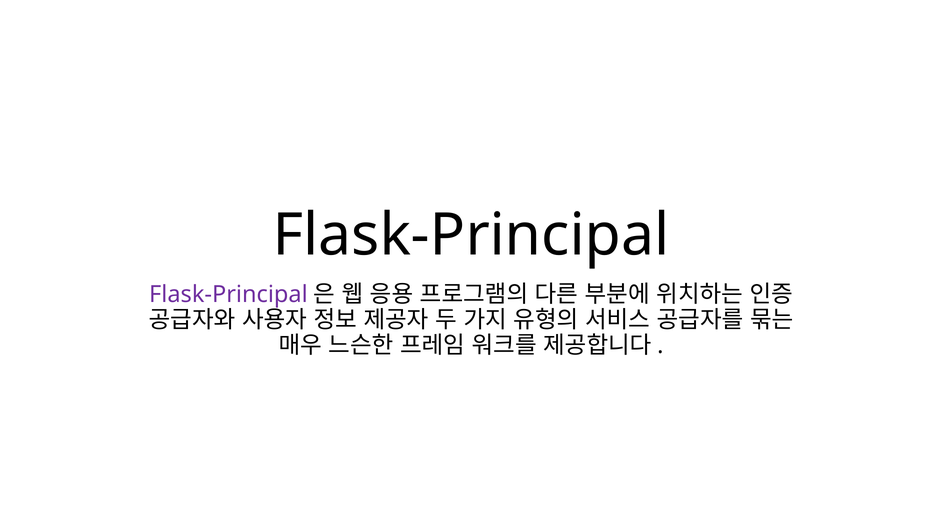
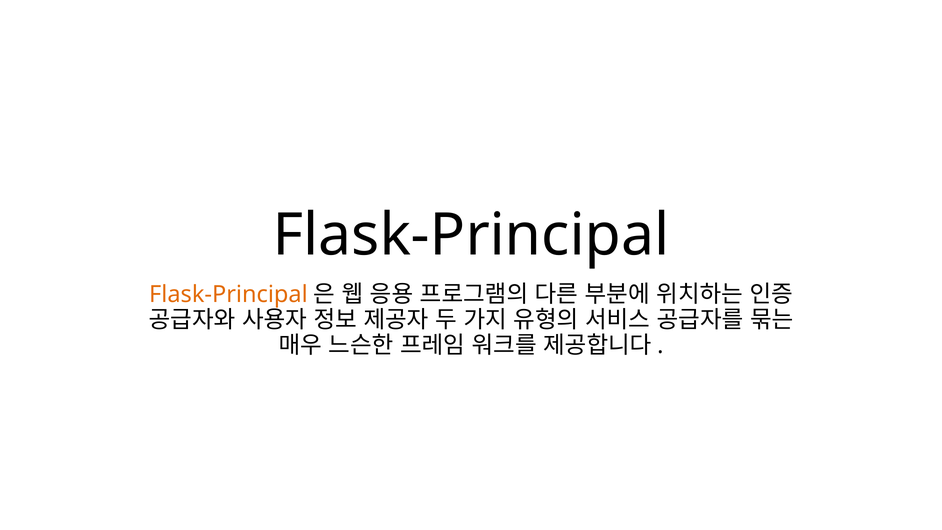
Flask-Principal colour: purple -> orange (228, 294)
